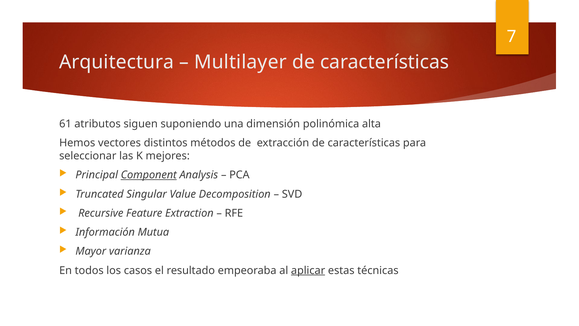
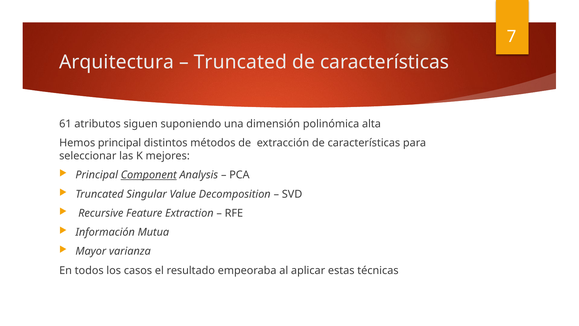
Multilayer: Multilayer -> Truncated (240, 62)
Hemos vectores: vectores -> principal (120, 143)
aplicar underline: present -> none (308, 270)
